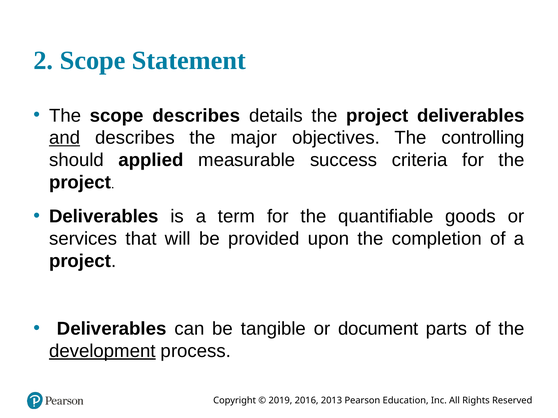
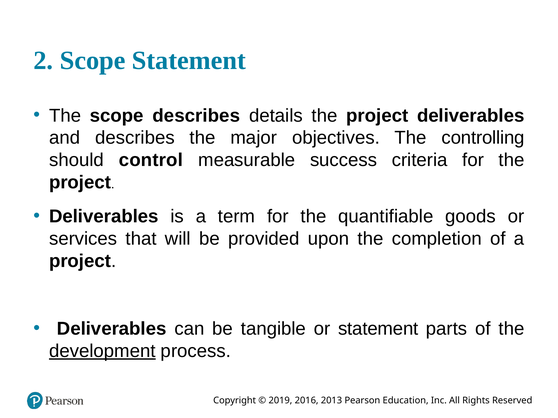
and underline: present -> none (65, 138)
applied: applied -> control (151, 160)
or document: document -> statement (378, 329)
